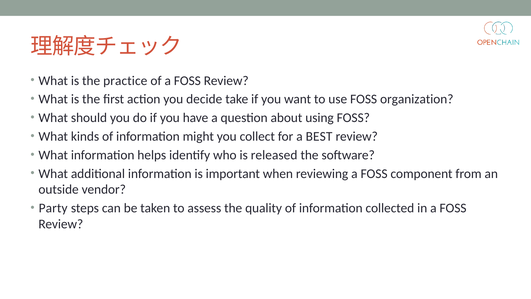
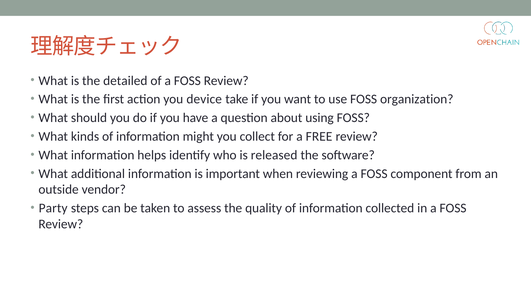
practice: practice -> detailed (125, 81)
decide: decide -> device (204, 99)
BEST: BEST -> FREE (319, 136)
